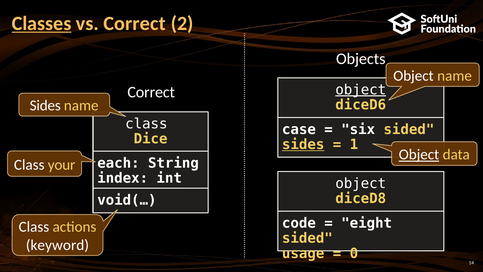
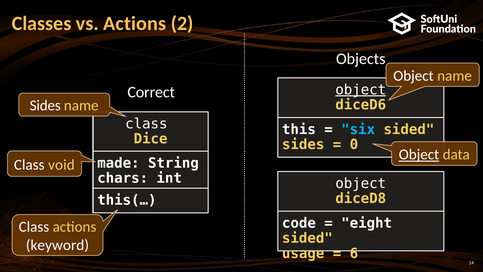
Classes underline: present -> none (42, 23)
vs Correct: Correct -> Actions (135, 23)
case: case -> this (299, 129)
six colour: white -> light blue (358, 129)
sides underline: present -> none (303, 144)
1: 1 -> 0 (354, 144)
each: each -> made (118, 163)
your: your -> void (61, 165)
index: index -> chars (123, 178)
void(…: void(… -> this(… (127, 200)
0: 0 -> 6 (354, 253)
